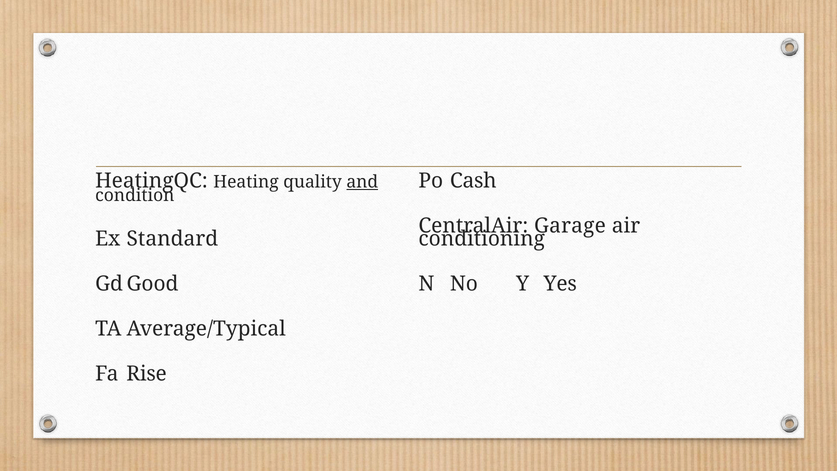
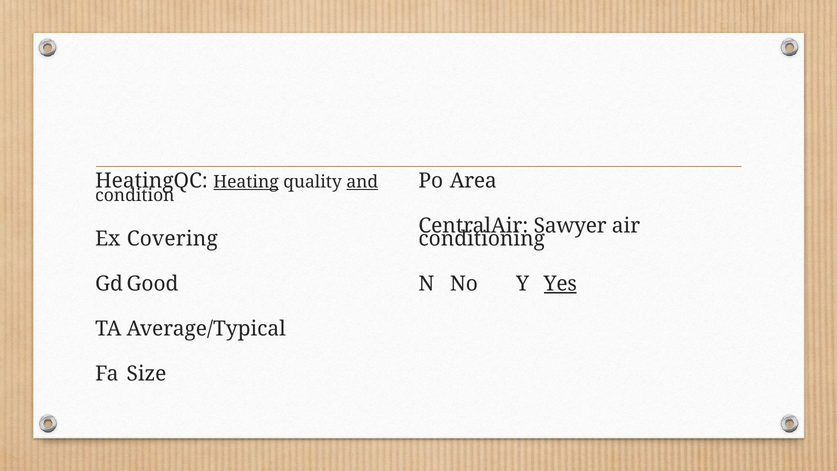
Heating underline: none -> present (246, 182)
Cash: Cash -> Area (473, 181)
Garage: Garage -> Sawyer (570, 226)
Standard: Standard -> Covering (172, 239)
Yes underline: none -> present (560, 284)
Rise: Rise -> Size (147, 374)
